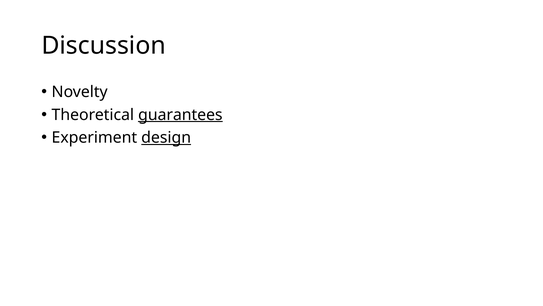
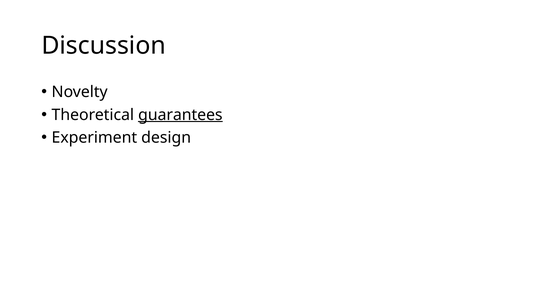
design underline: present -> none (166, 137)
